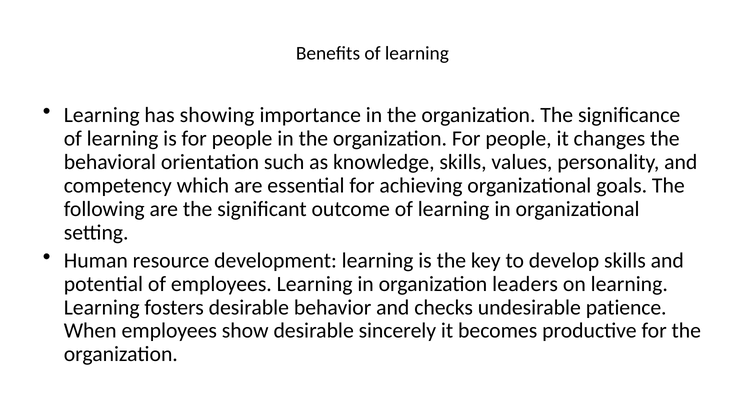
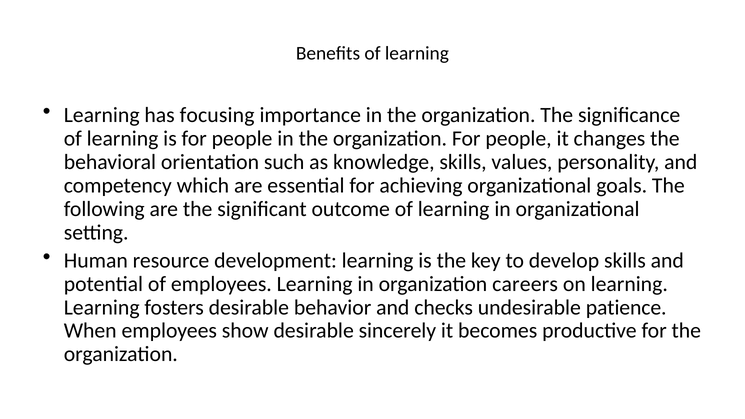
showing: showing -> focusing (217, 115)
leaders: leaders -> careers (525, 284)
